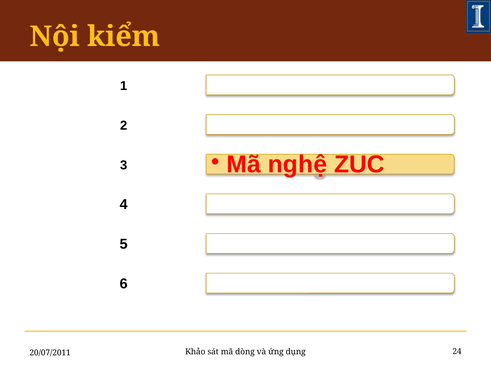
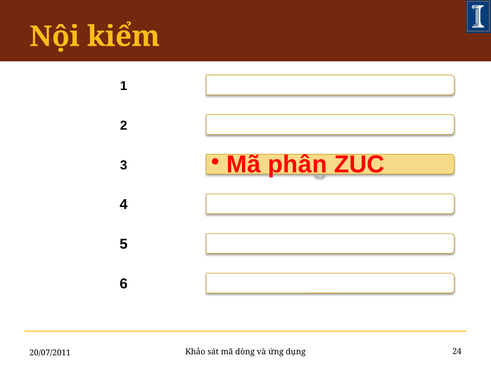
nghệ: nghệ -> phân (297, 165)
